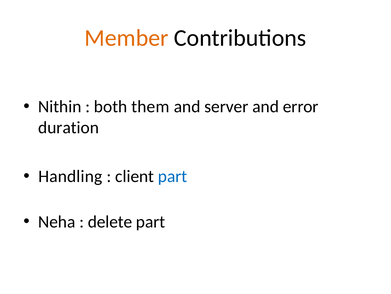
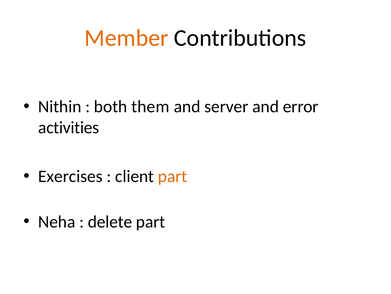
duration: duration -> activities (69, 127)
Handling: Handling -> Exercises (70, 176)
part colour: blue -> orange (173, 176)
